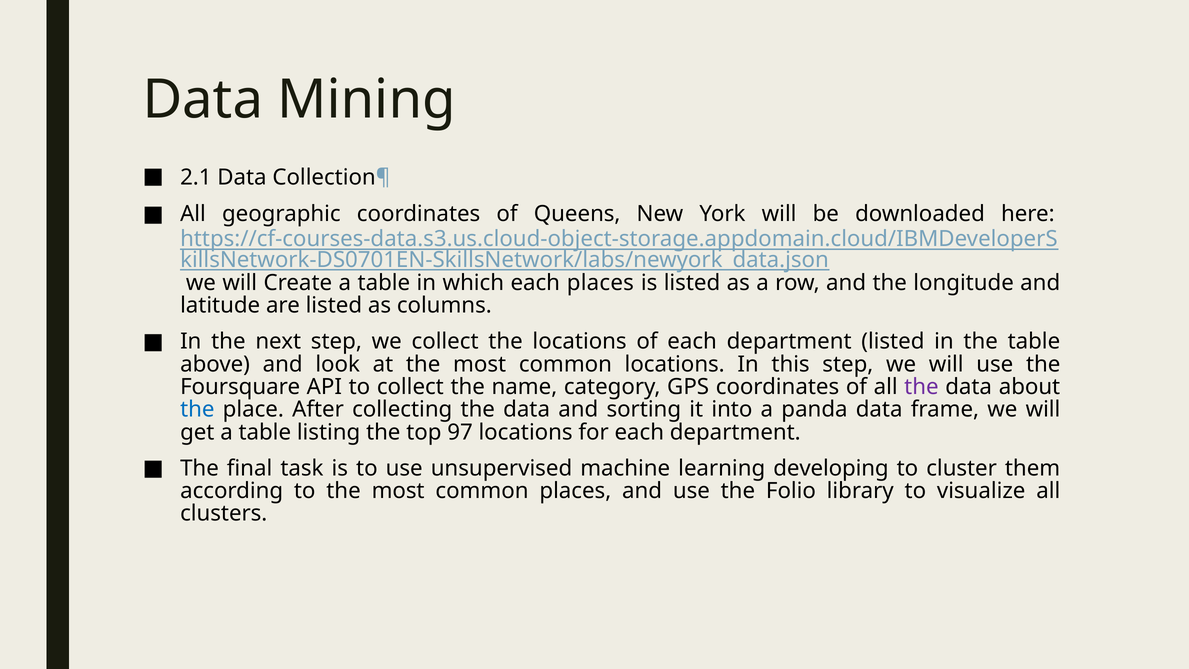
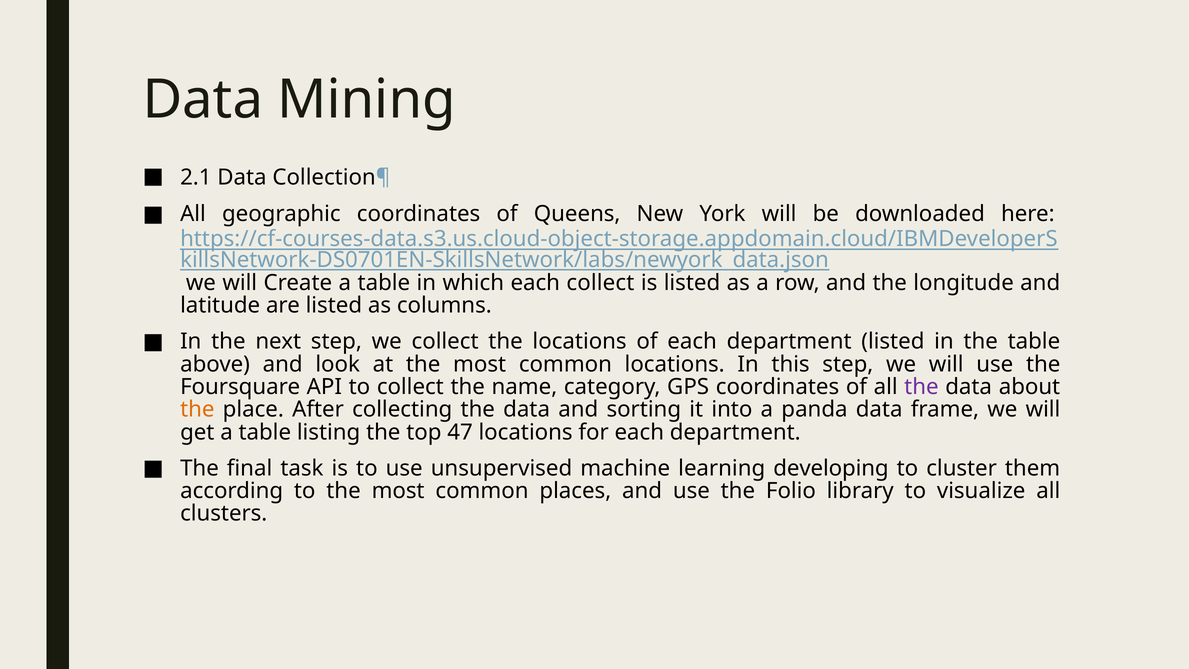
each places: places -> collect (600, 283)
the colour: blue -> orange (197, 409)
97: 97 -> 47 (460, 432)
